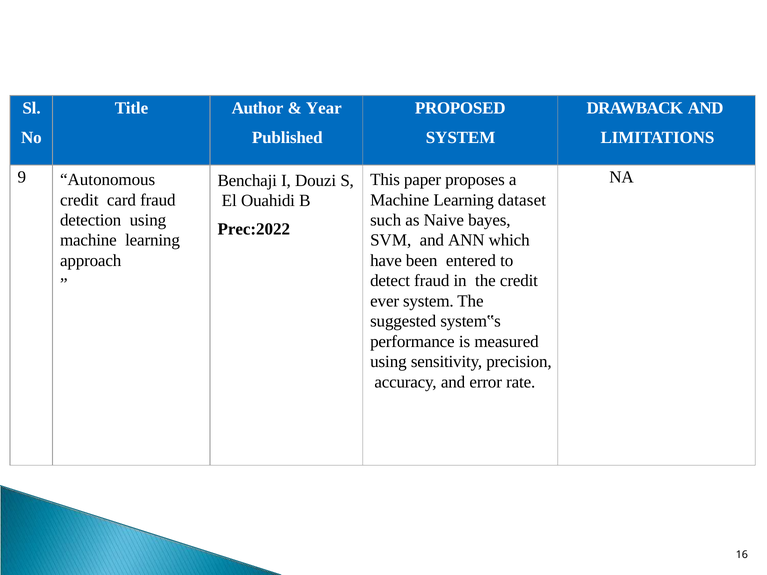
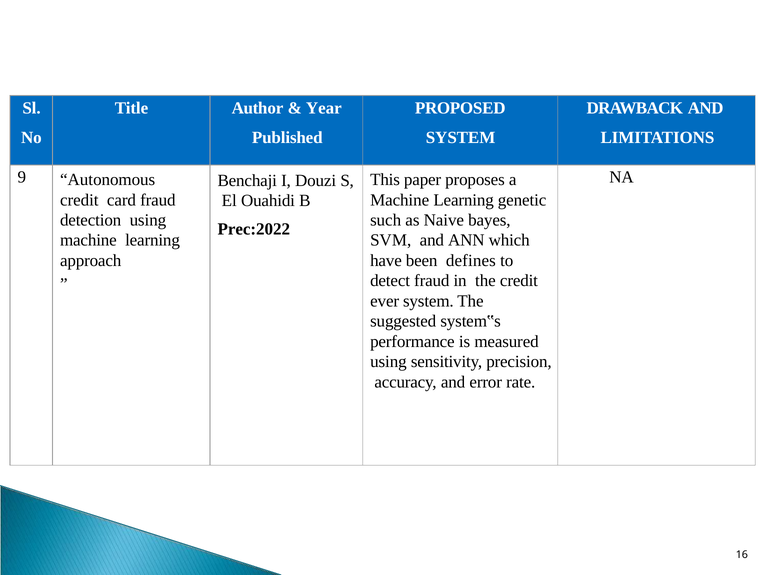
dataset: dataset -> genetic (522, 200)
entered: entered -> defines (471, 261)
